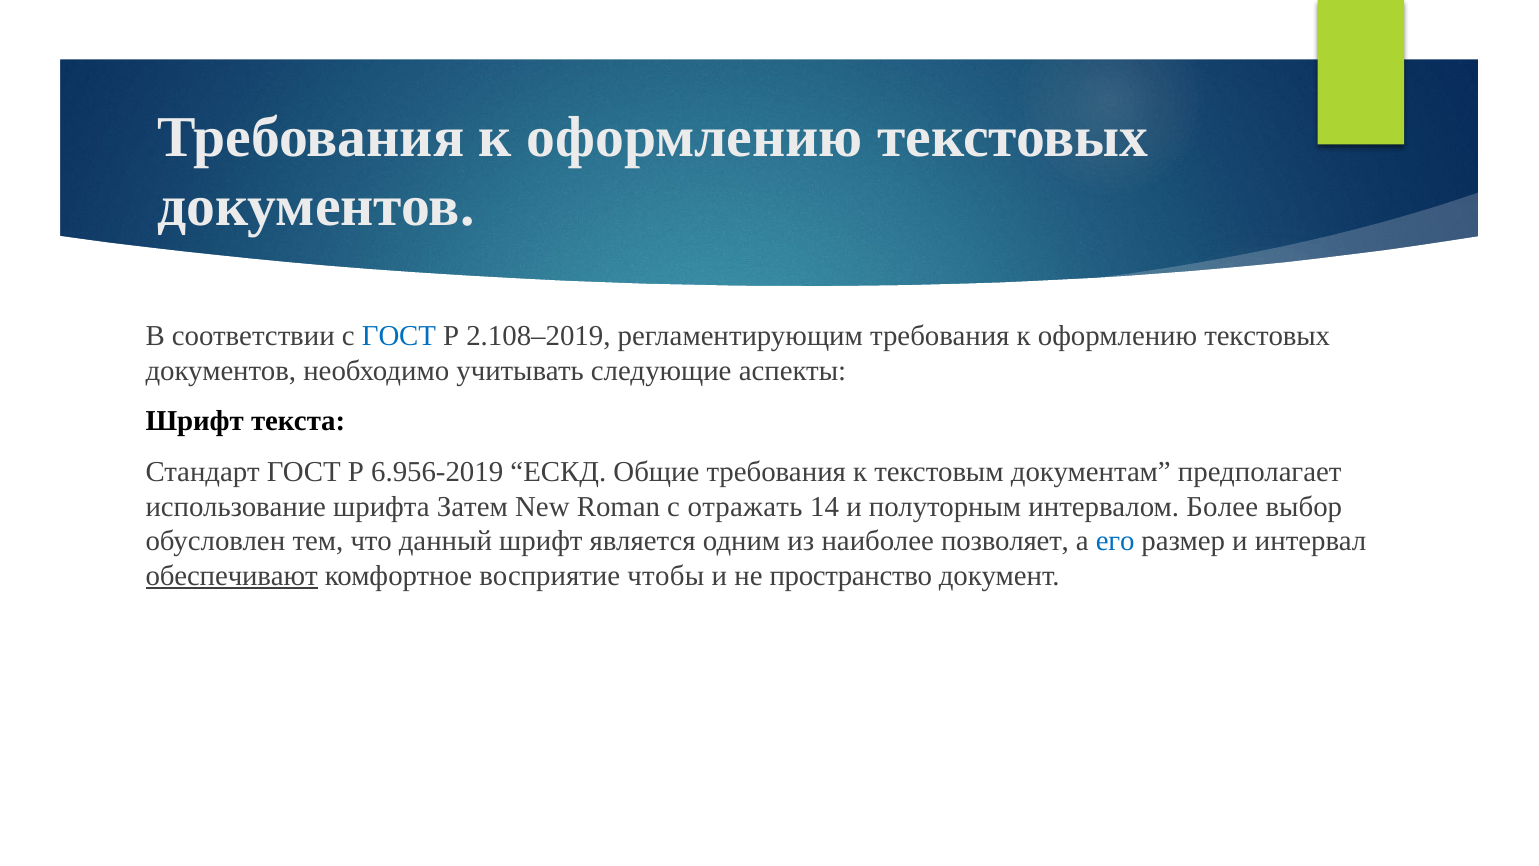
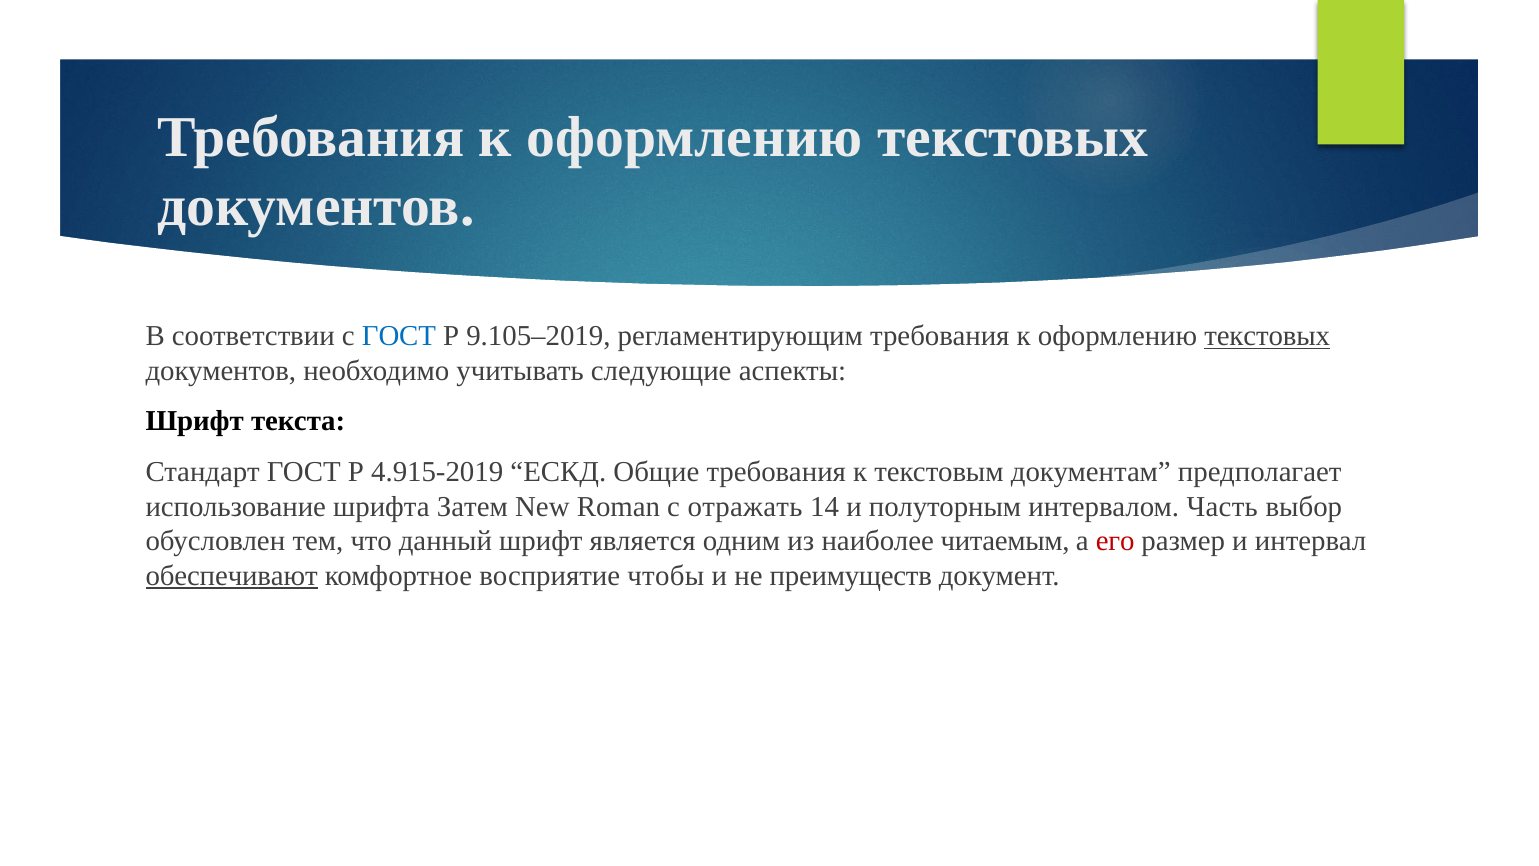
2.108–2019: 2.108–2019 -> 9.105–2019 (538, 336)
текстовых underline: none -> present (1267, 336)
6.956-2019: 6.956-2019 -> 4.915-2019 (437, 472)
Более: Более -> Часть (1222, 506)
позволяет: позволяет -> читаемым (1005, 541)
его colour: blue -> red (1115, 541)
пространство: пространство -> преимуществ (851, 576)
